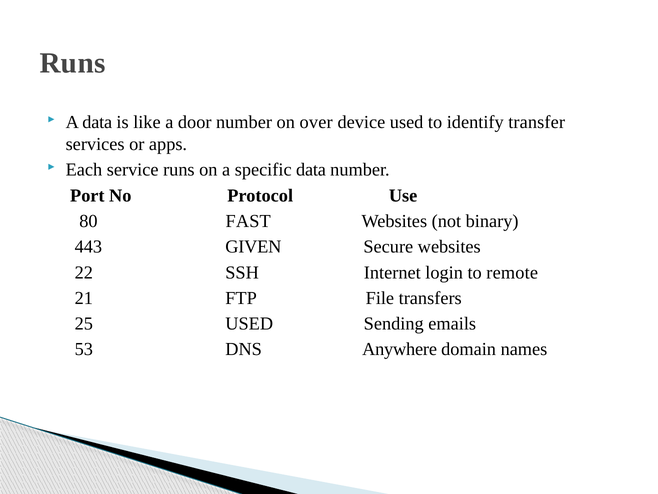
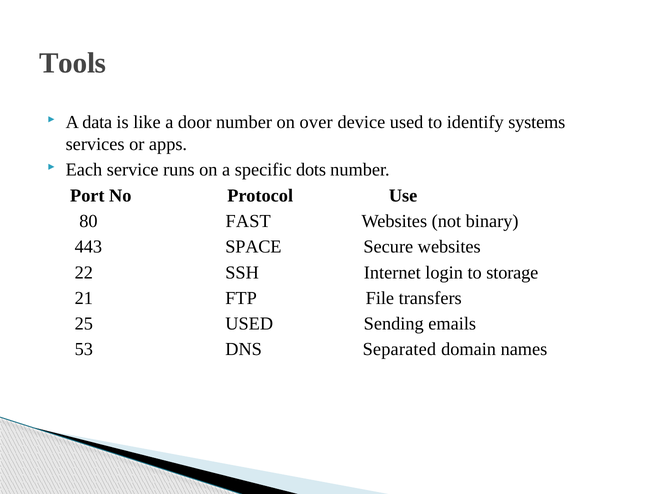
Runs: Runs -> Tools (73, 63)
transfer: transfer -> systems (537, 122)
specific data: data -> dots (311, 170)
GIVEN: GIVEN -> SPACE (253, 247)
remote: remote -> storage (512, 272)
Anywhere: Anywhere -> Separated (399, 349)
